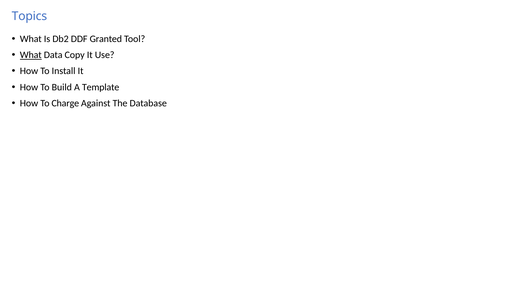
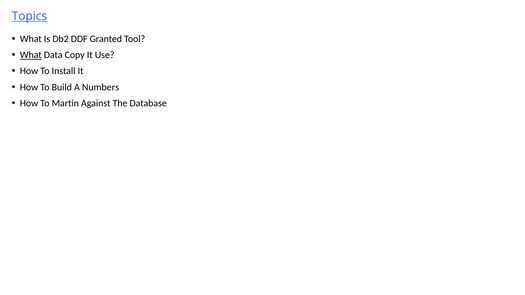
Topics underline: none -> present (29, 16)
Template: Template -> Numbers (101, 87)
Charge: Charge -> Martin (65, 103)
